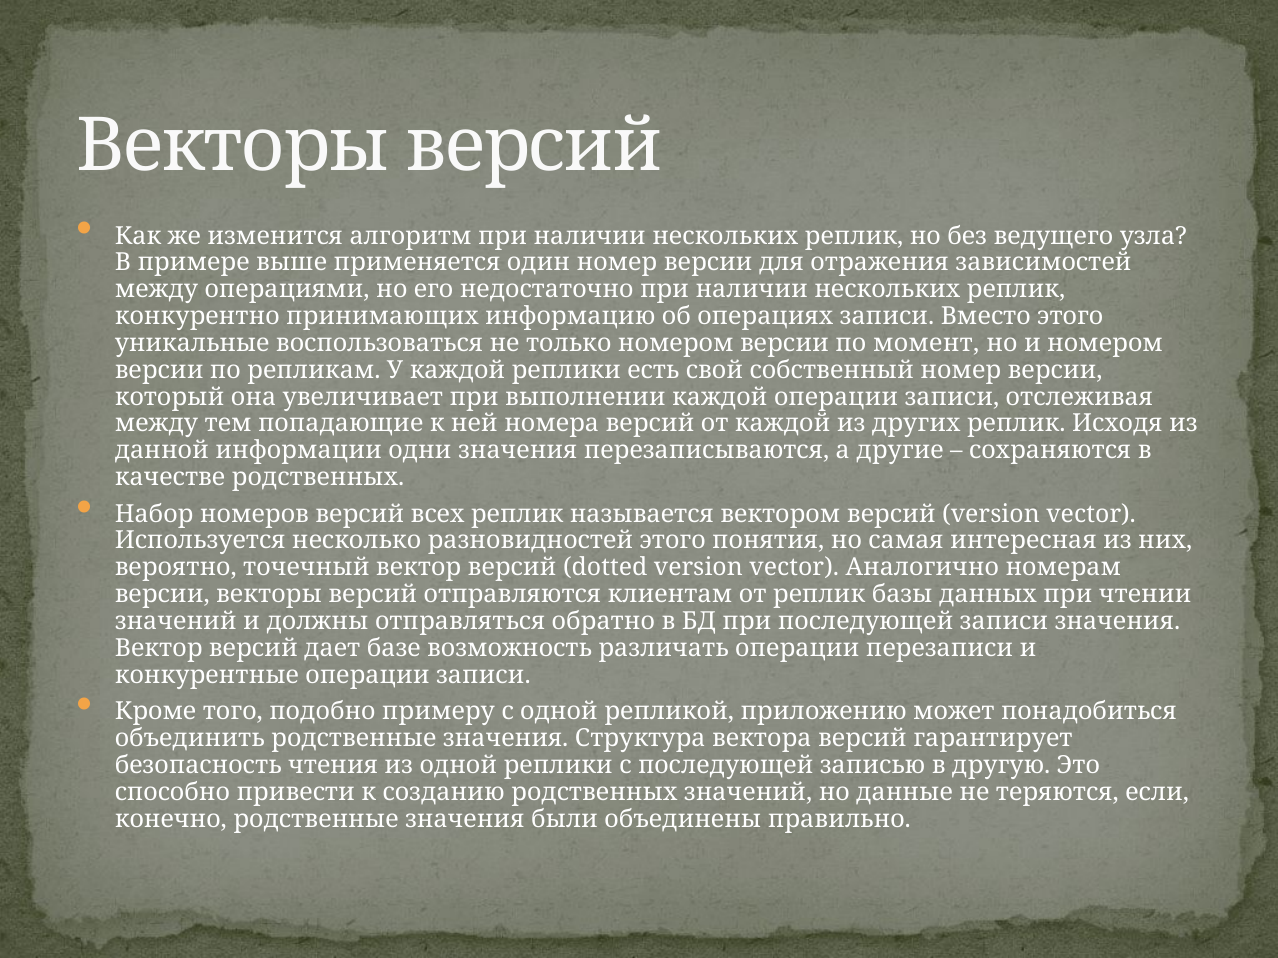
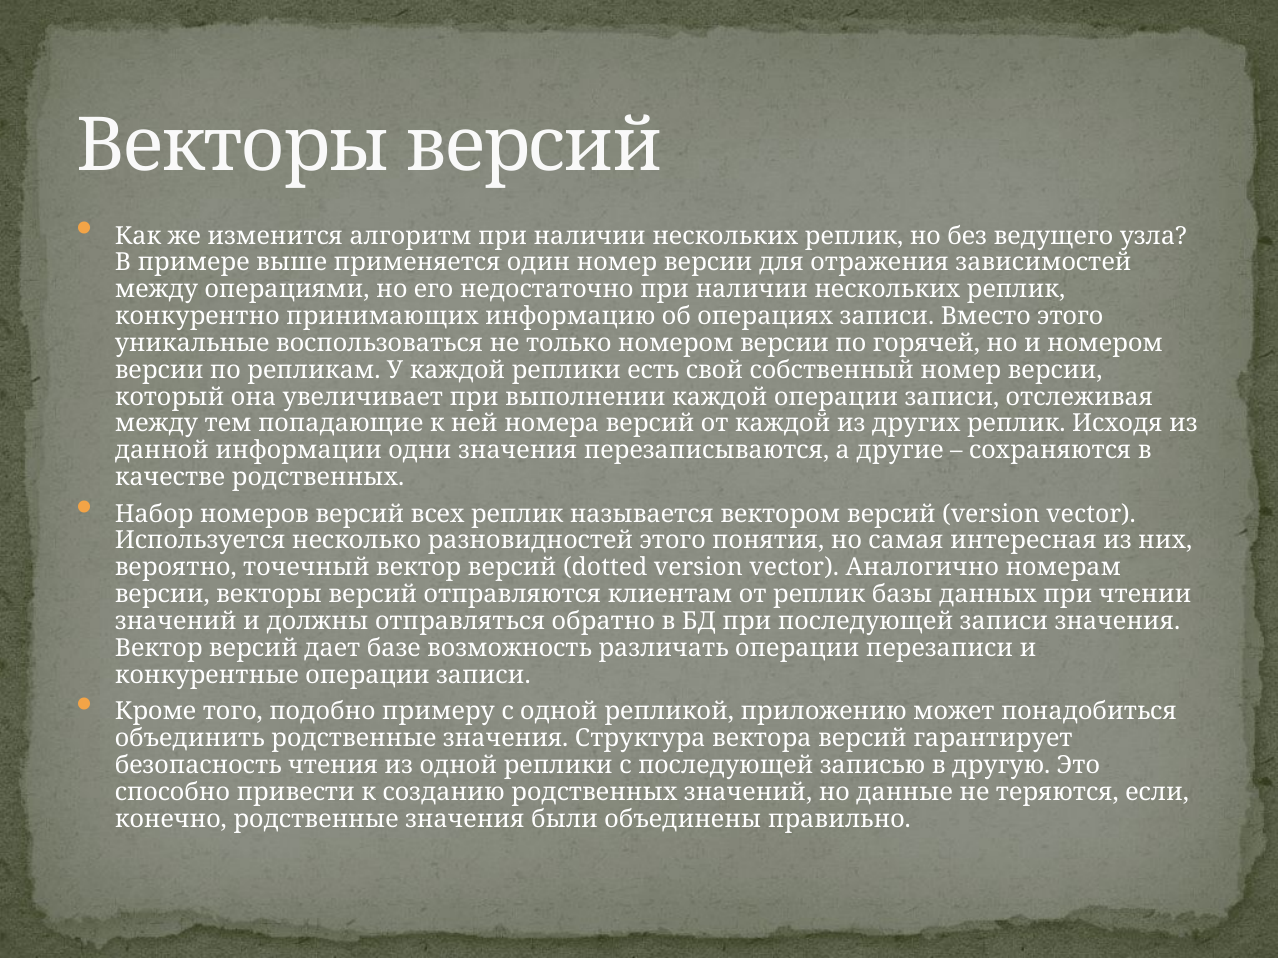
момент: момент -> горячей (926, 343)
